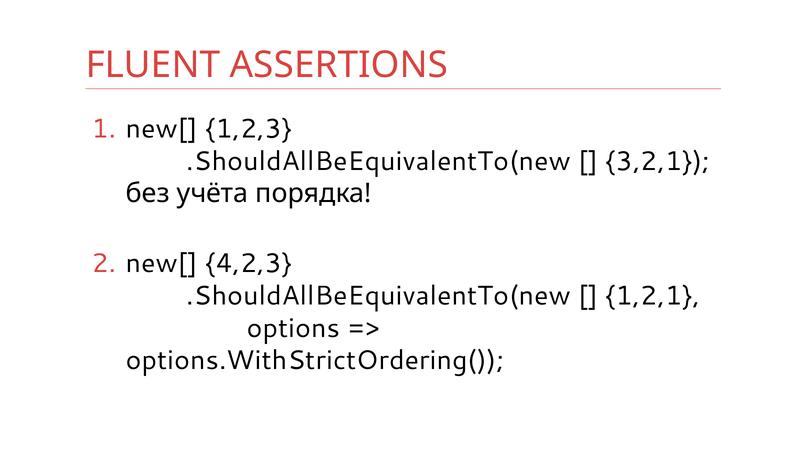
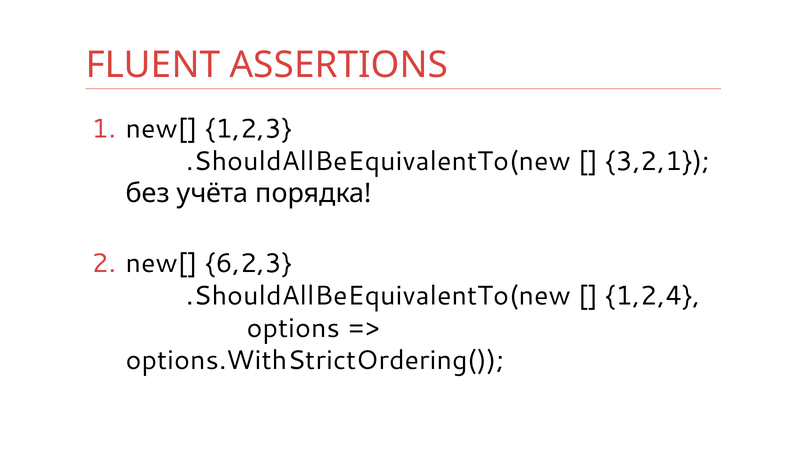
4,2,3: 4,2,3 -> 6,2,3 (249, 264)
1,2,1: 1,2,1 -> 1,2,4 (653, 296)
